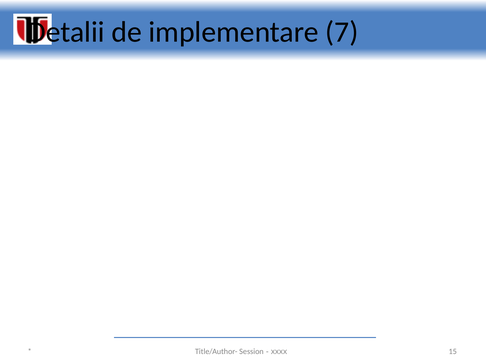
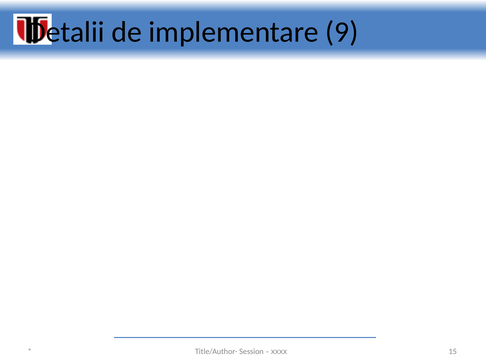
7: 7 -> 9 (342, 32)
